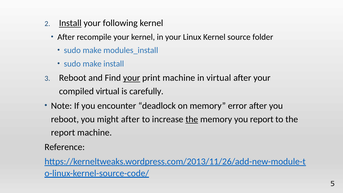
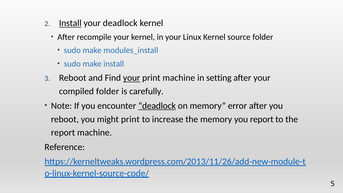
your following: following -> deadlock (120, 23)
in virtual: virtual -> setting (219, 78)
compiled virtual: virtual -> folder (108, 91)
deadlock underline: none -> present (157, 106)
might after: after -> print (130, 119)
the underline: present -> none (192, 119)
